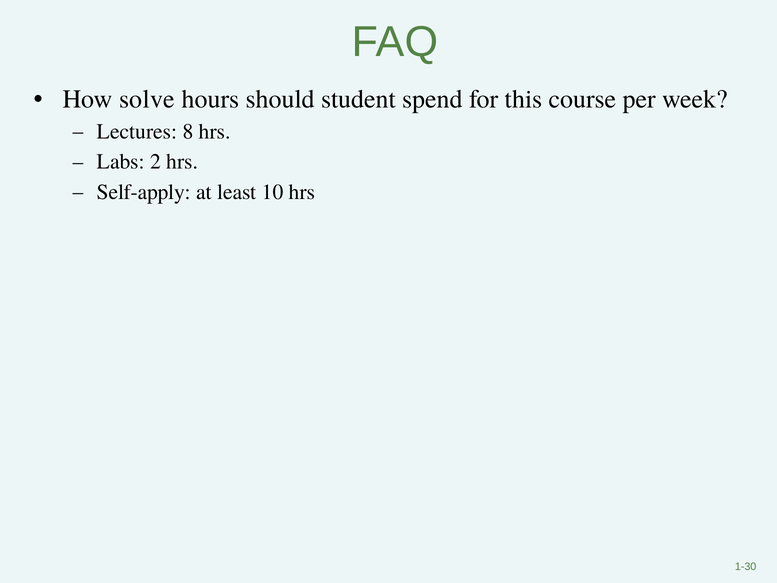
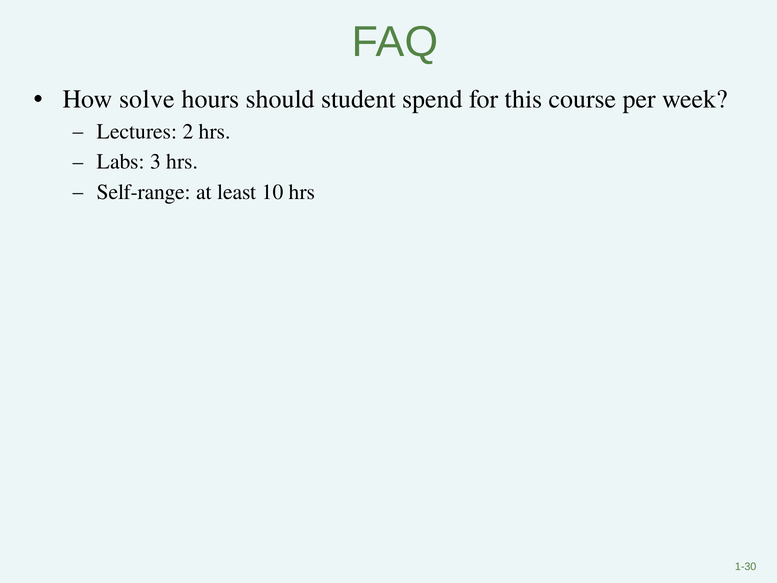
8: 8 -> 2 (188, 131)
2: 2 -> 3 (156, 162)
Self-apply: Self-apply -> Self-range (144, 192)
